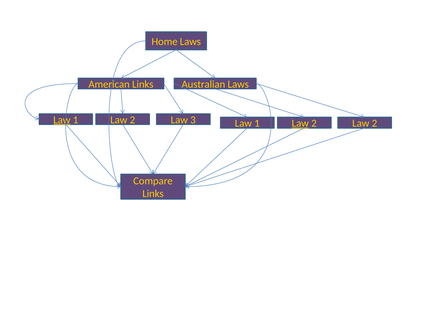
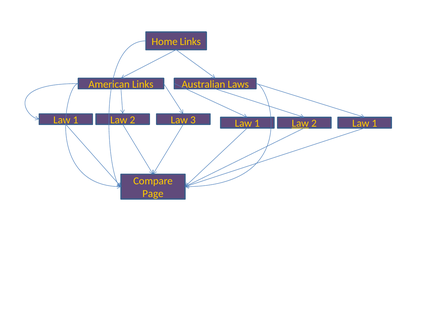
Home Laws: Laws -> Links (190, 42)
Law underline: present -> none (62, 120)
2 Law 2: 2 -> 1 (374, 124)
Links: Links -> Page (153, 194)
